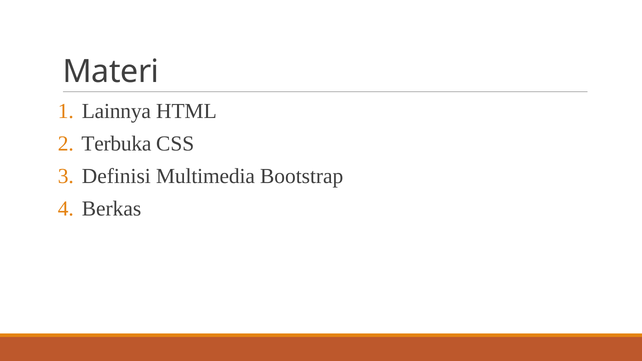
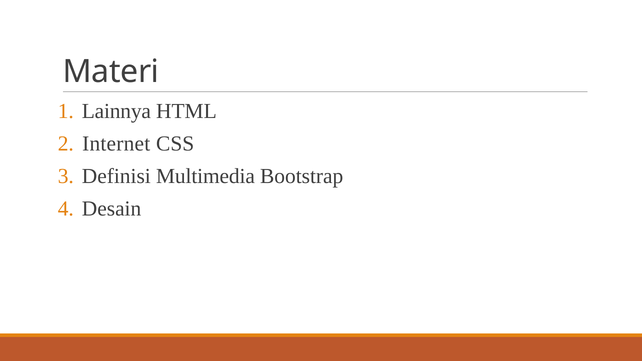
Terbuka: Terbuka -> Internet (116, 144)
Berkas: Berkas -> Desain (112, 209)
